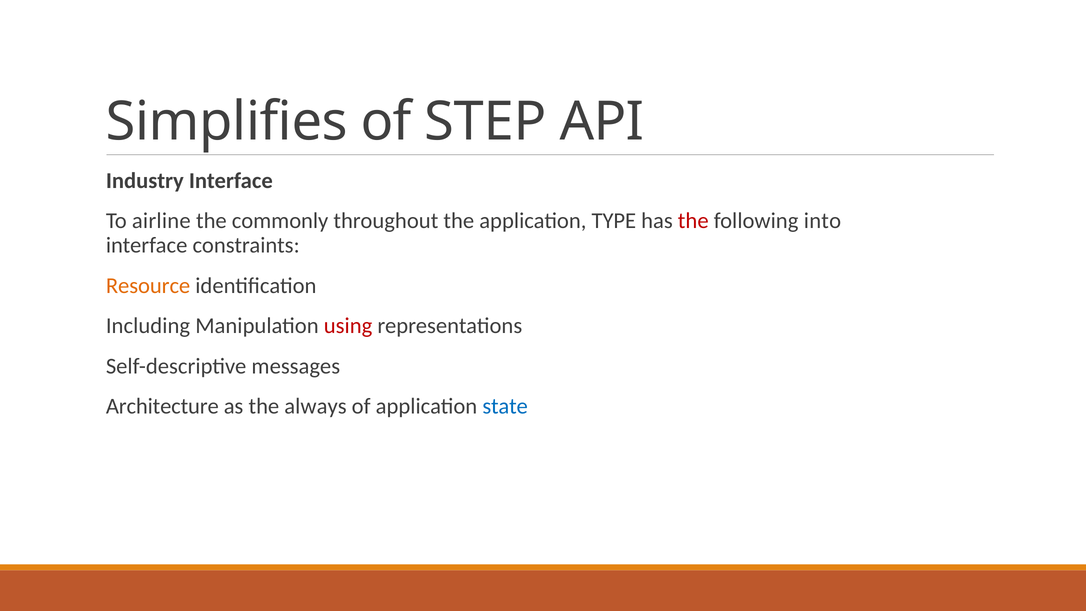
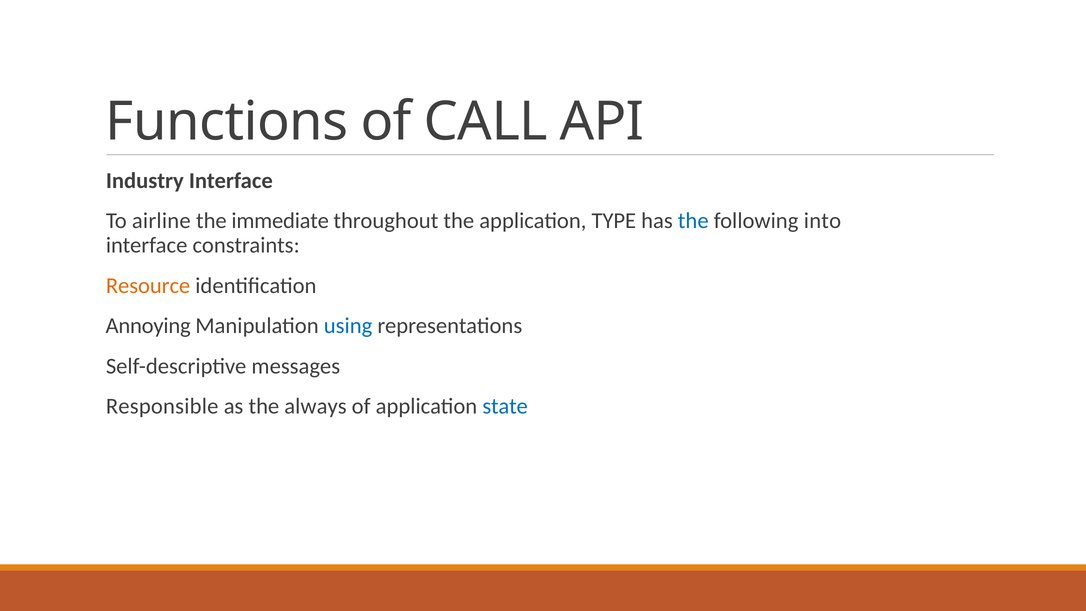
Simplifies: Simplifies -> Functions (227, 122)
STEP: STEP -> CALL (486, 122)
commonly: commonly -> immediate (280, 221)
the colour: red -> blue (693, 221)
Including: Including -> Annoying (148, 326)
using colour: red -> blue (348, 326)
Architecture: Architecture -> Responsible (162, 406)
